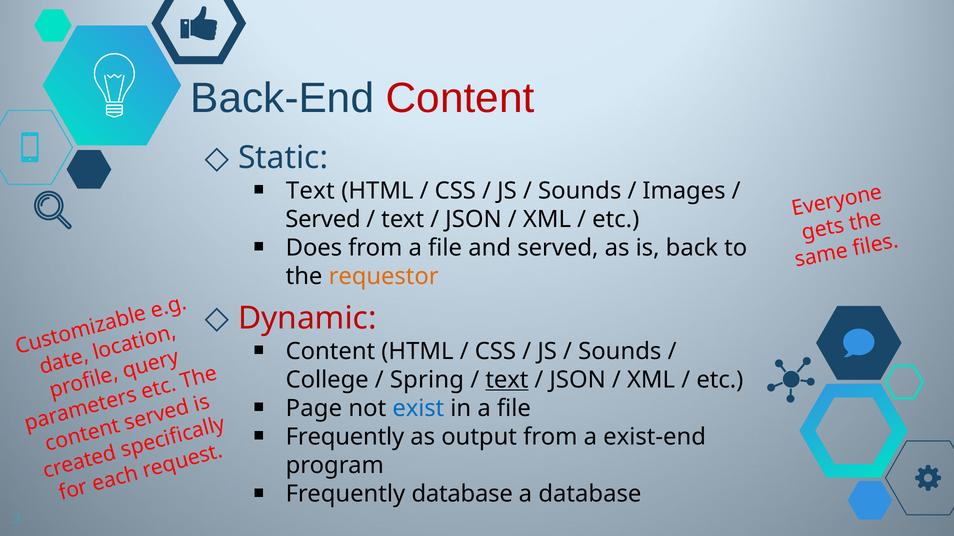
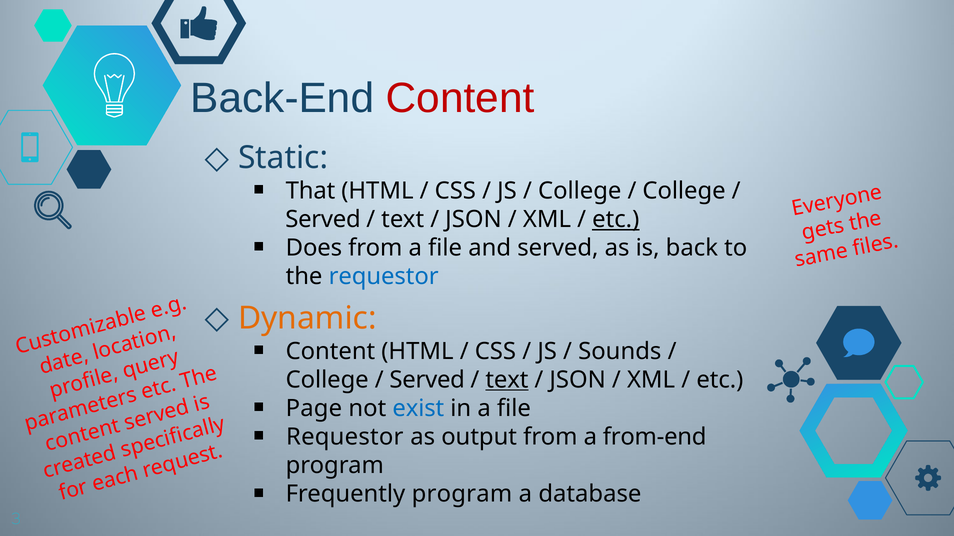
Text: Text -> That (310, 191)
Sounds: Sounds -> College (580, 191)
Images: Images -> College (684, 191)
etc underline: none -> present (616, 220)
requestor colour: orange -> blue (384, 277)
Dynamic colour: red -> orange (307, 319)
Spring: Spring -> Served (427, 380)
Frequently: Frequently -> Requestor (345, 437)
exist-end: exist-end -> from-end (655, 437)
Frequently database: database -> program (462, 495)
